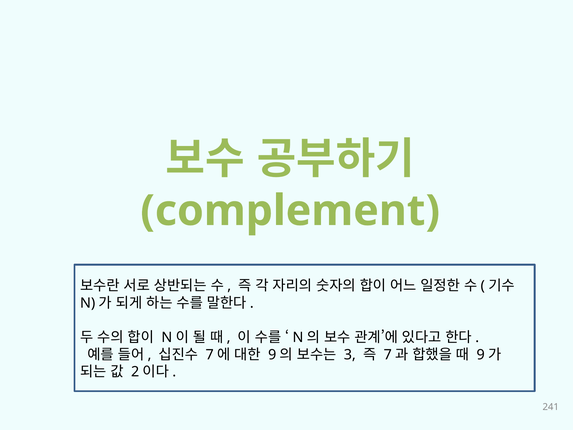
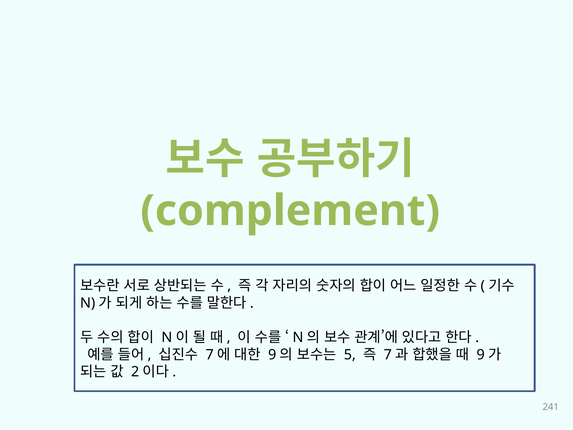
3: 3 -> 5 (350, 354)
